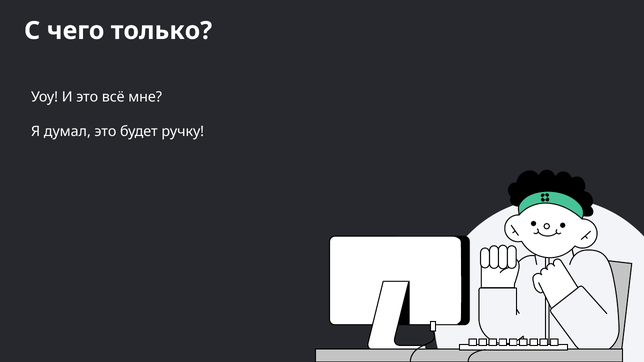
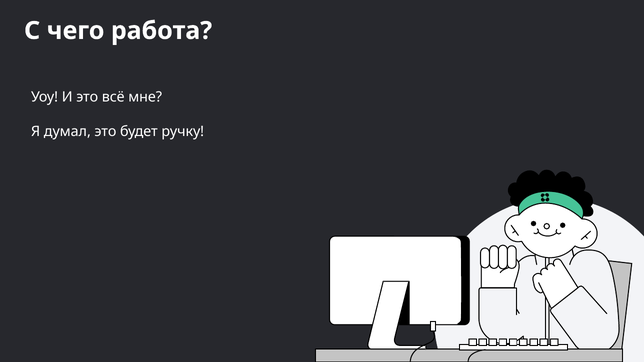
только: только -> работа (161, 31)
